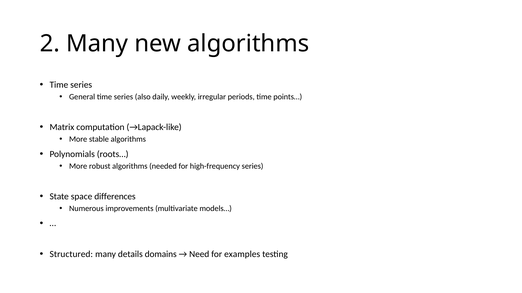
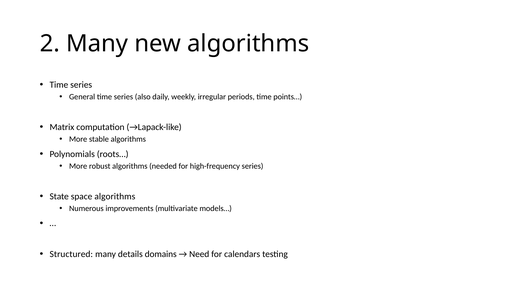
space differences: differences -> algorithms (115, 197)
examples: examples -> calendars (242, 255)
